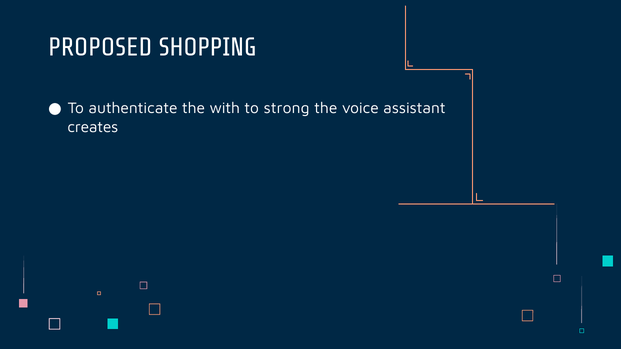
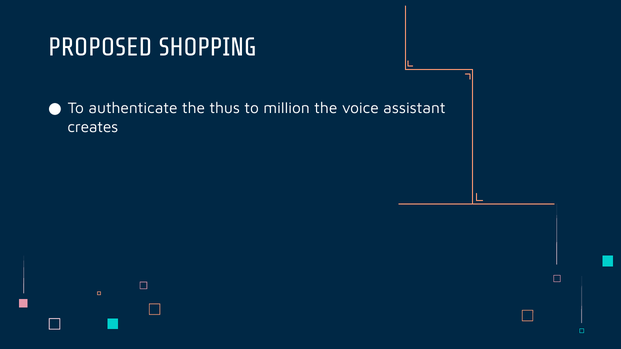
with: with -> thus (225, 108)
strong: strong -> million (287, 108)
